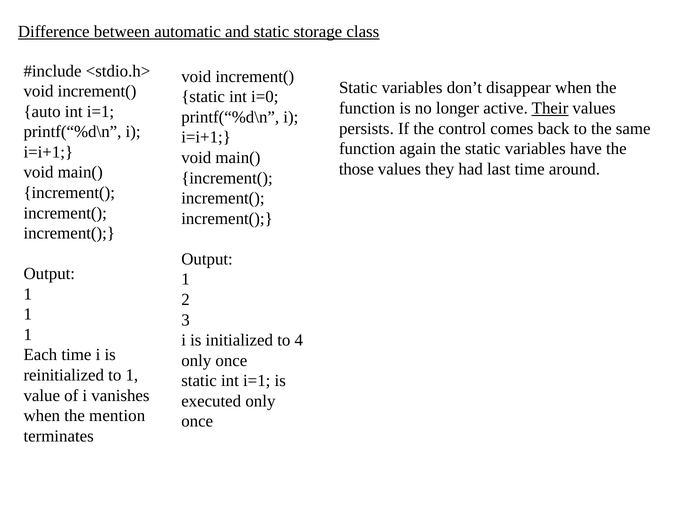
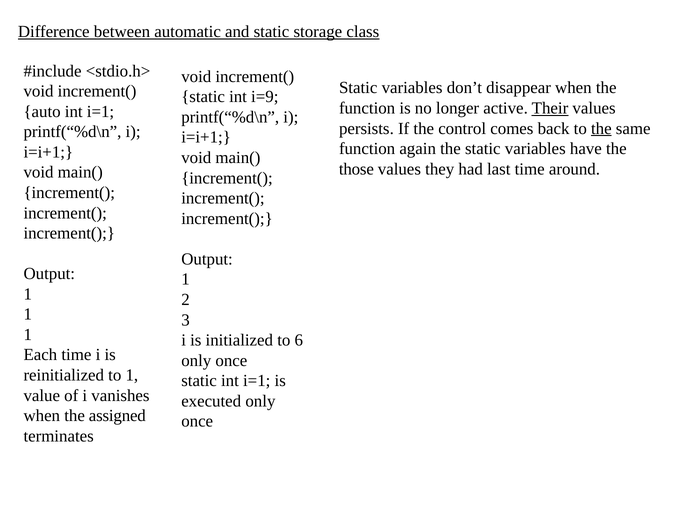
i=0: i=0 -> i=9 (265, 97)
the underline: none -> present (601, 128)
4: 4 -> 6 (299, 340)
mention: mention -> assigned (117, 416)
